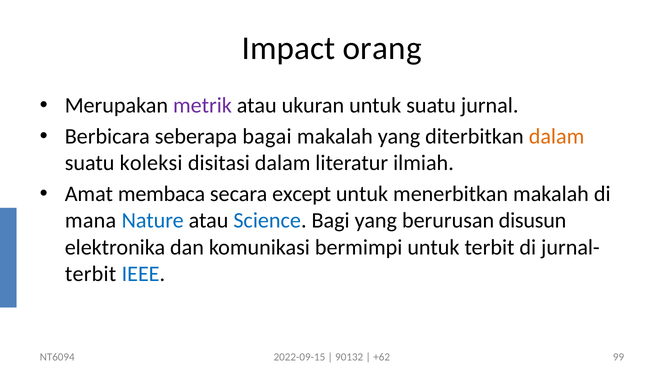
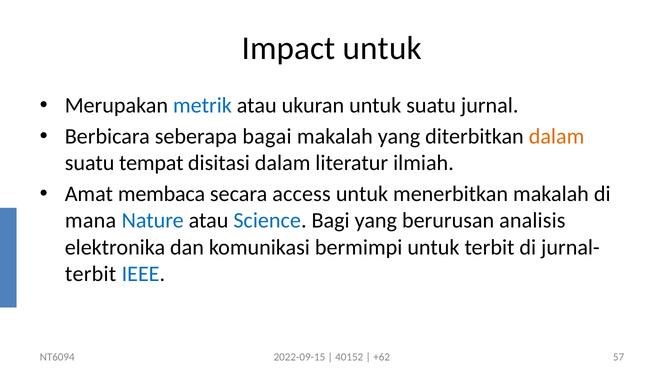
Impact orang: orang -> untuk (382, 48)
metrik colour: purple -> blue (202, 105)
koleksi: koleksi -> tempat (151, 163)
except: except -> access (301, 194)
disusun: disusun -> analisis (532, 220)
90132: 90132 -> 40152 (349, 357)
99: 99 -> 57 (619, 357)
